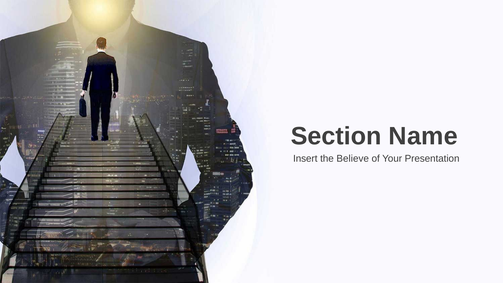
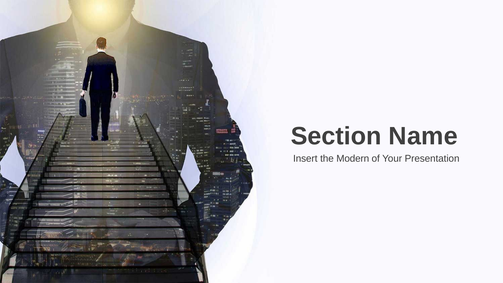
Believe: Believe -> Modern (353, 159)
